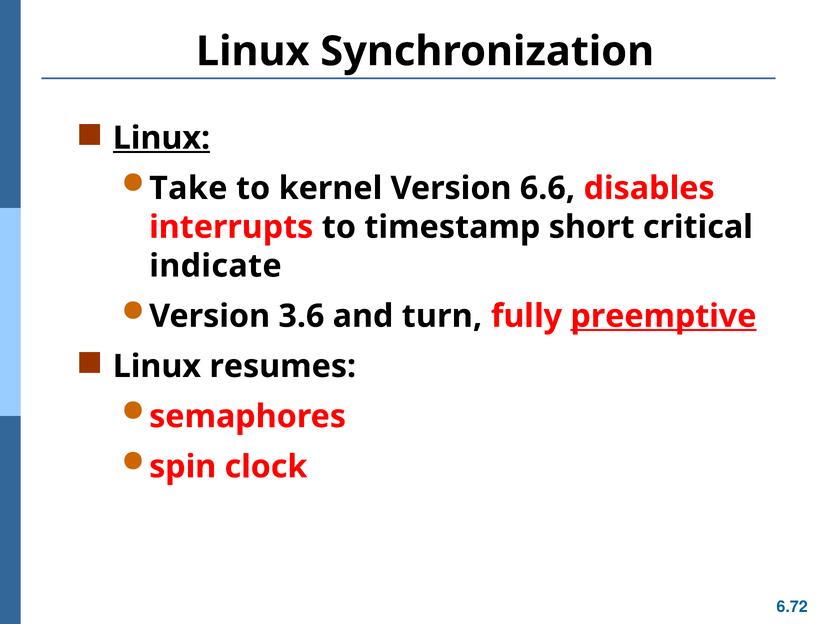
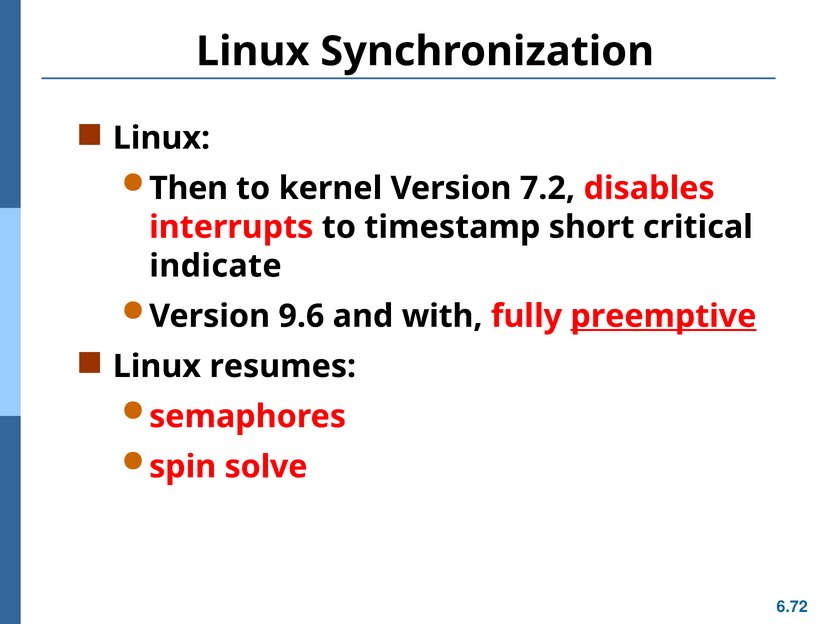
Linux underline: present -> none (161, 138)
Take: Take -> Then (189, 188)
6.6: 6.6 -> 7.2 (547, 188)
3.6: 3.6 -> 9.6 (301, 316)
turn: turn -> with (442, 316)
clock: clock -> solve (266, 466)
